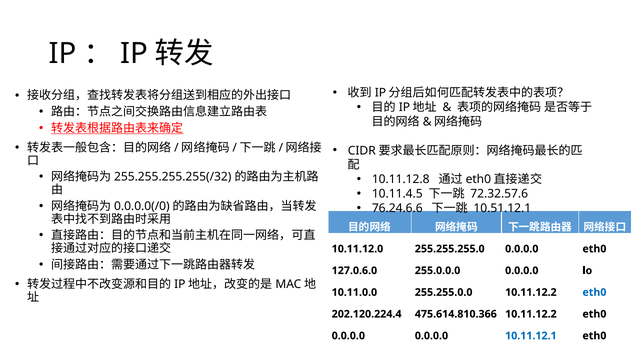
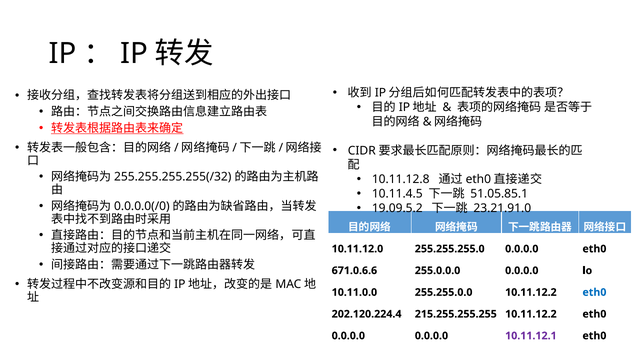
72.32.57.6: 72.32.57.6 -> 51.05.85.1 (499, 194)
76.24.6.6: 76.24.6.6 -> 19.09.5.2 (397, 209)
10.51.12.1: 10.51.12.1 -> 23.21.91.0 (502, 209)
127.0.6.0: 127.0.6.0 -> 671.0.6.6 (354, 271)
475.614.810.366: 475.614.810.366 -> 215.255.255.255 (456, 315)
10.11.12.1 colour: blue -> purple (531, 336)
